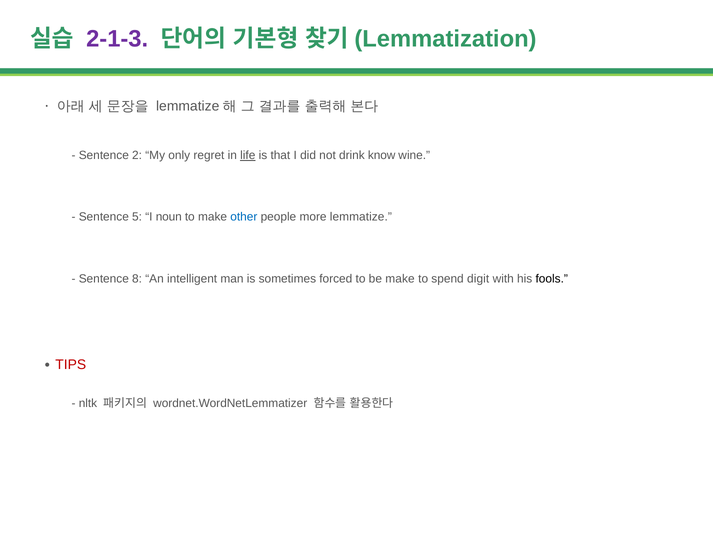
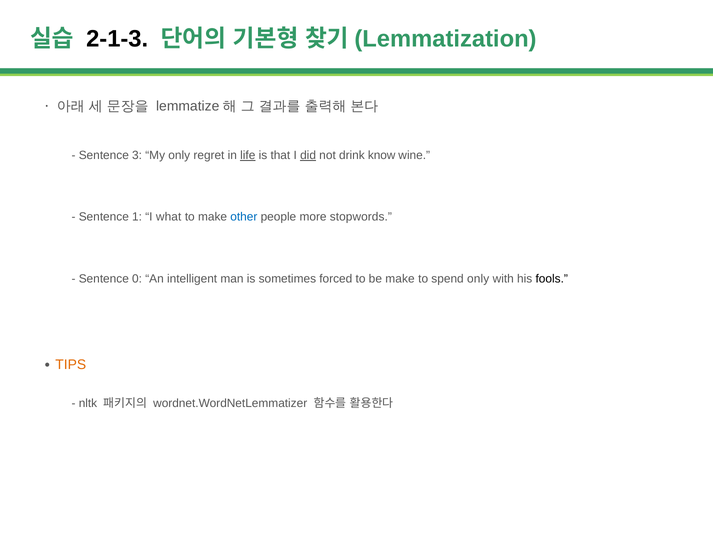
2-1-3 colour: purple -> black (117, 39)
2: 2 -> 3 (137, 155)
did underline: none -> present (308, 155)
5: 5 -> 1 (137, 217)
noun: noun -> what (169, 217)
lemmatize: lemmatize -> stopwords (361, 217)
8: 8 -> 0 (137, 278)
spend digit: digit -> only (478, 278)
TIPS colour: red -> orange (71, 364)
